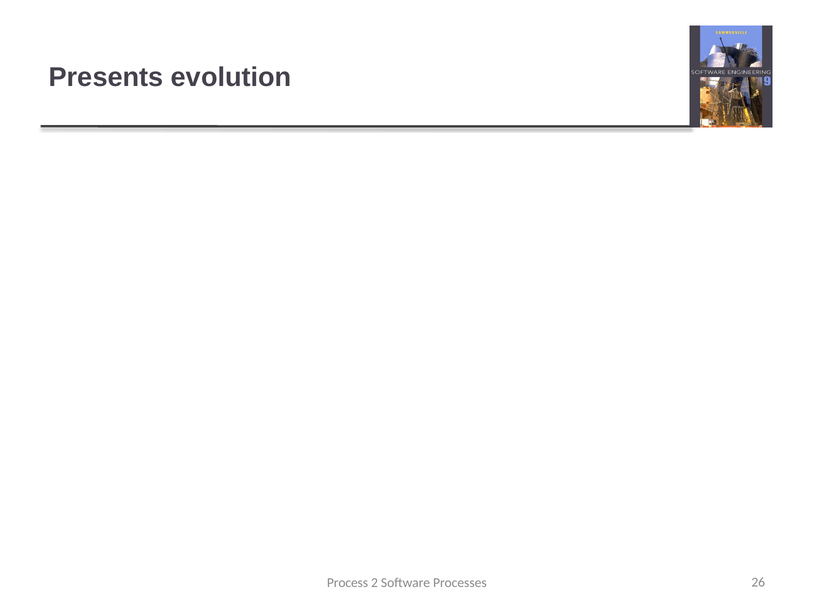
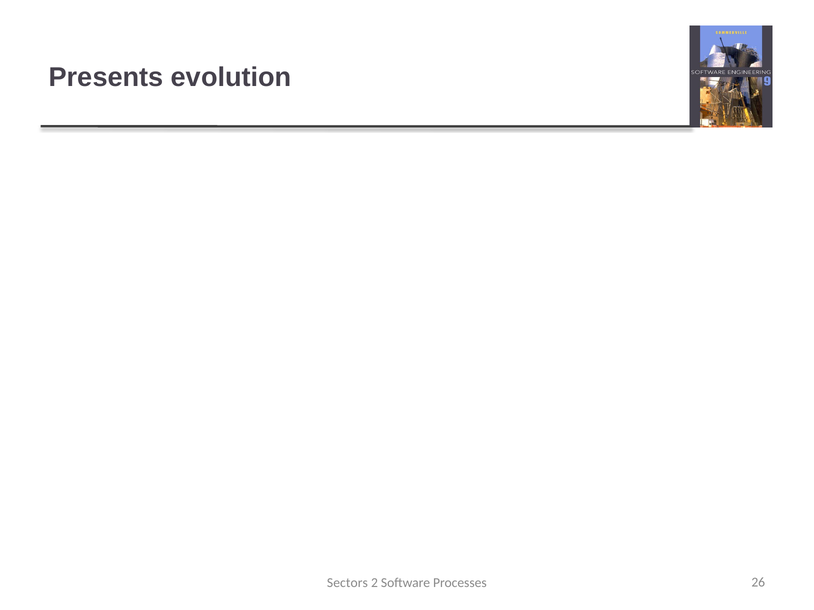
Process: Process -> Sectors (347, 583)
